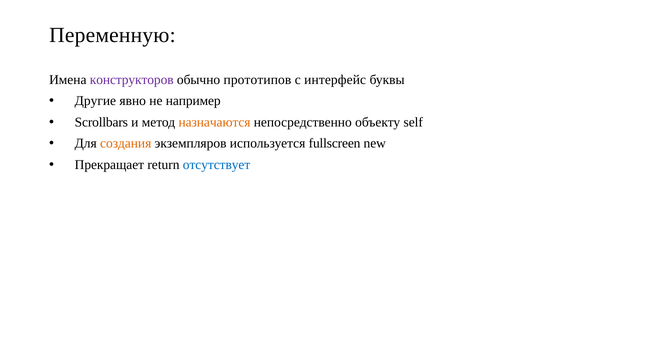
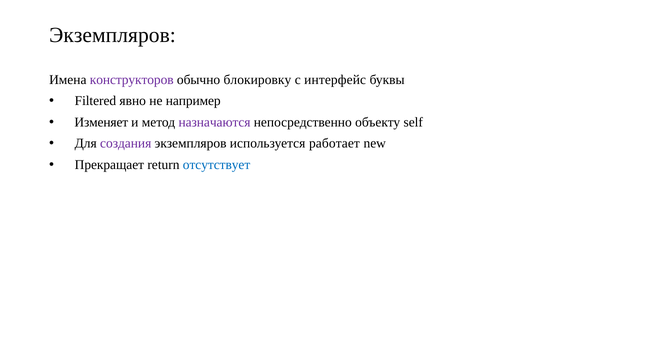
Переменную: Переменную -> Экземпляров (112, 35)
прототипов: прототипов -> блокировку (257, 80)
Другие: Другие -> Filtered (95, 101)
Scrollbars: Scrollbars -> Изменяет (101, 122)
назначаются colour: orange -> purple (214, 122)
создания colour: orange -> purple (126, 143)
fullscreen: fullscreen -> работает (334, 143)
